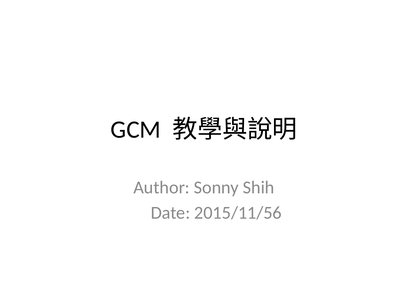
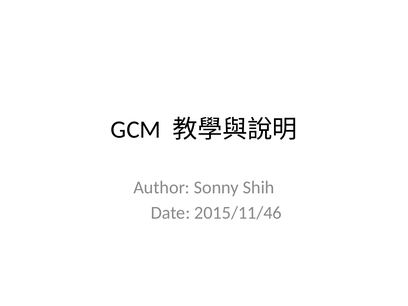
2015/11/56: 2015/11/56 -> 2015/11/46 (238, 213)
